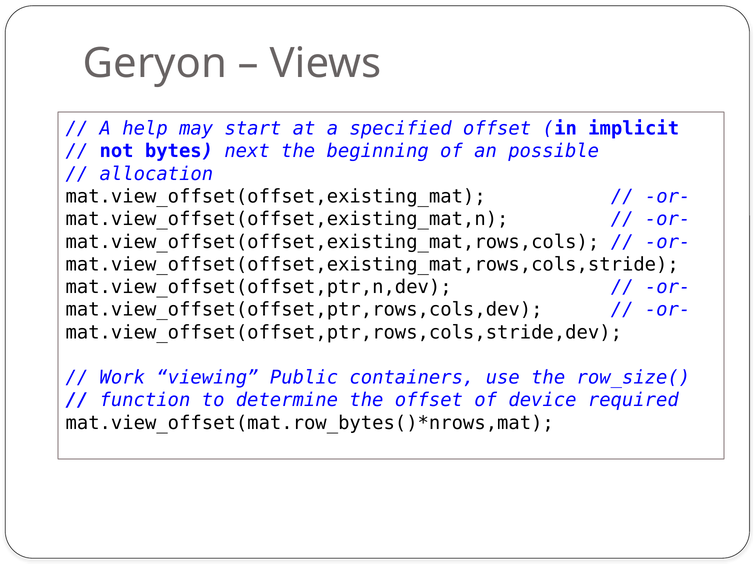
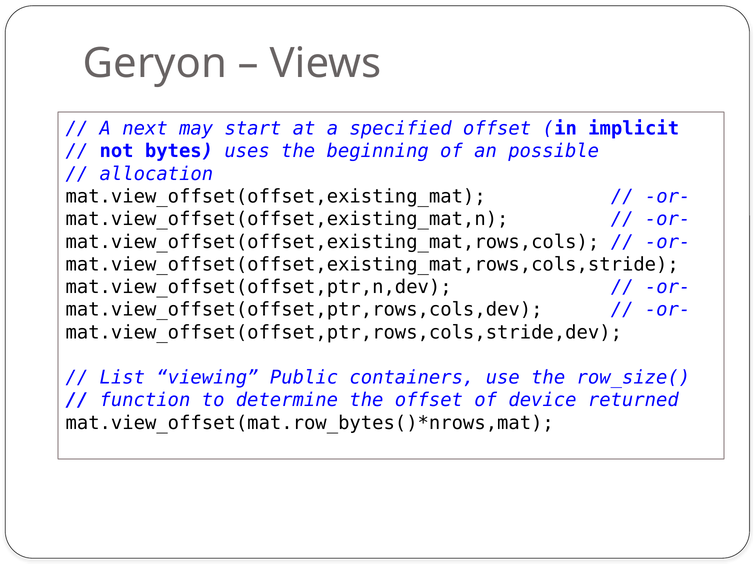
help: help -> next (145, 129)
next: next -> uses (247, 151)
Work: Work -> List (122, 378)
required: required -> returned (633, 400)
